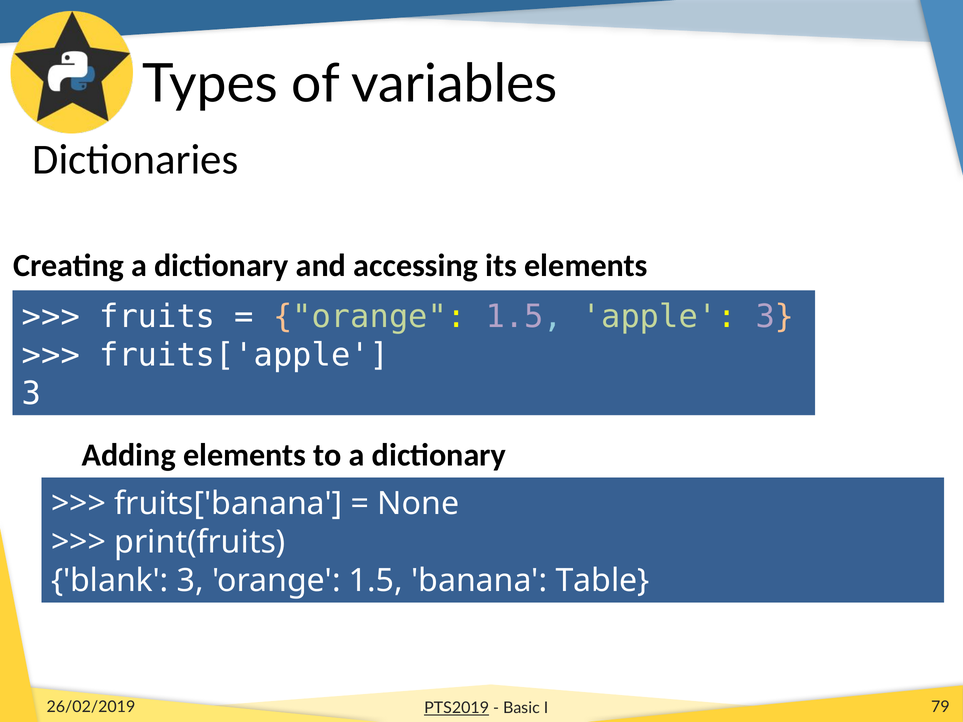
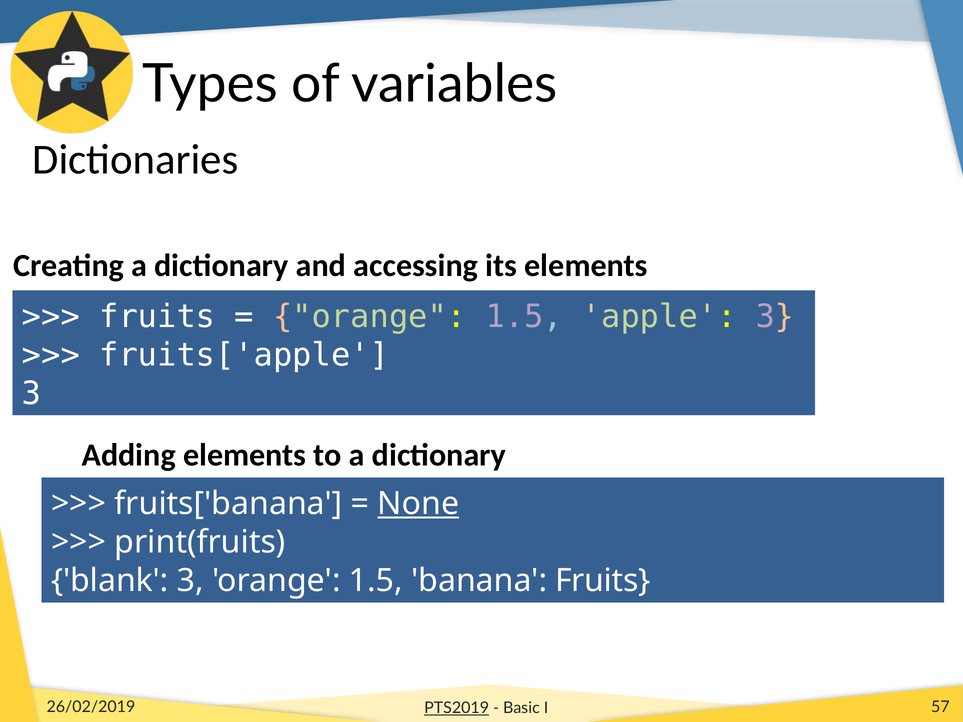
None underline: none -> present (418, 504)
banana Table: Table -> Fruits (603, 581)
79: 79 -> 57 (940, 707)
